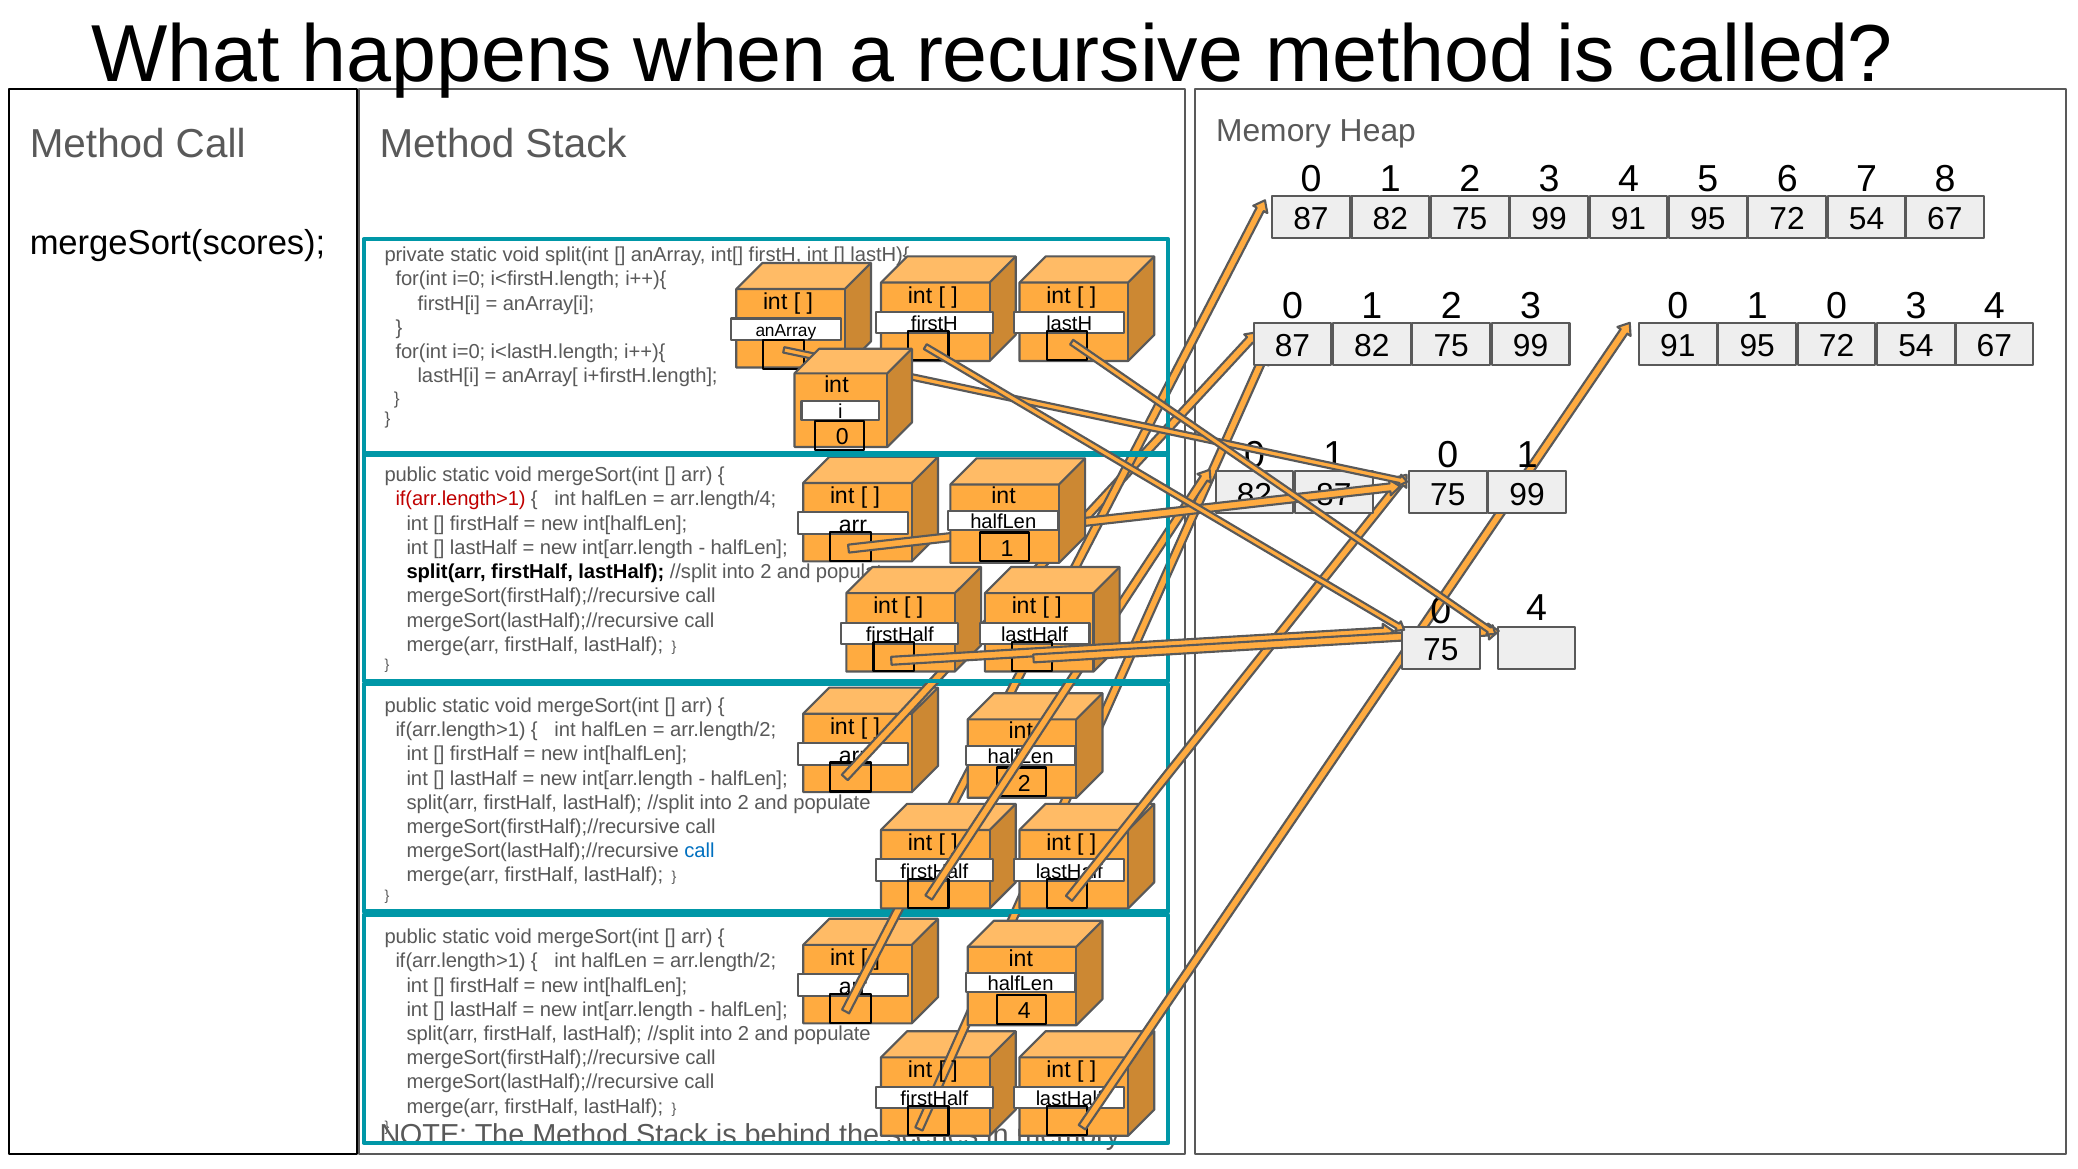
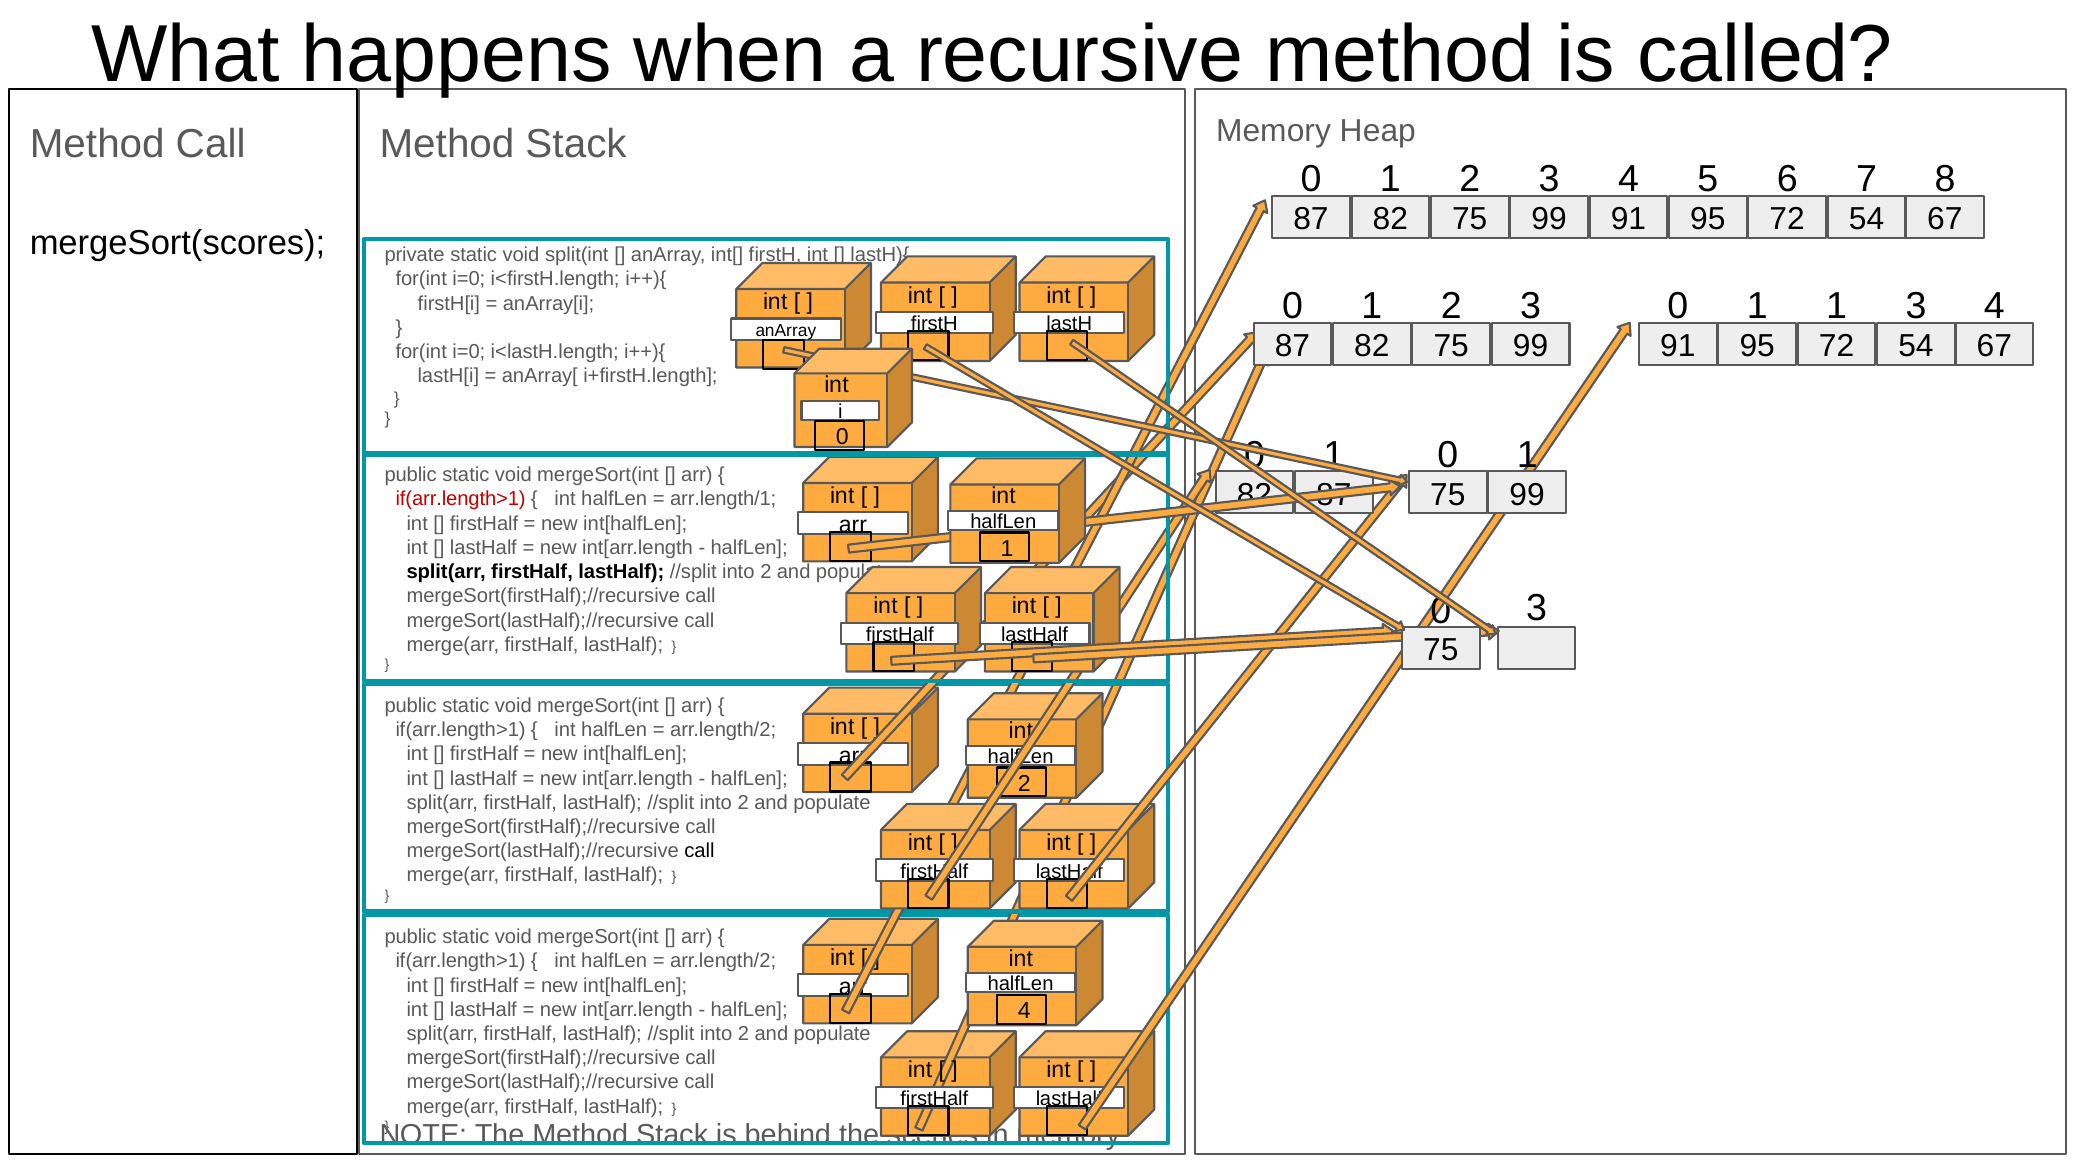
1 0: 0 -> 1 (1837, 306)
arr.length/4: arr.length/4 -> arr.length/1 (723, 499)
4: 4 -> 3 (1537, 608)
call colour: blue -> black (699, 851)
